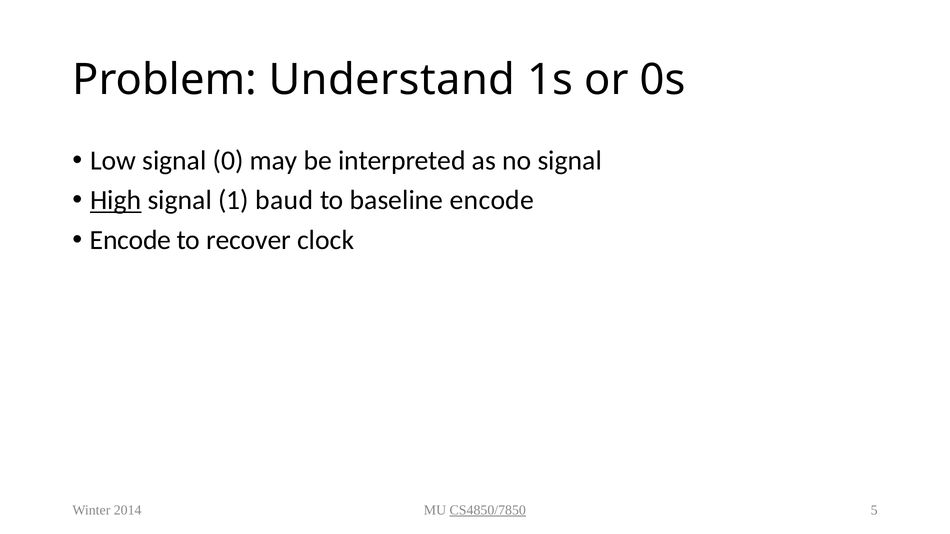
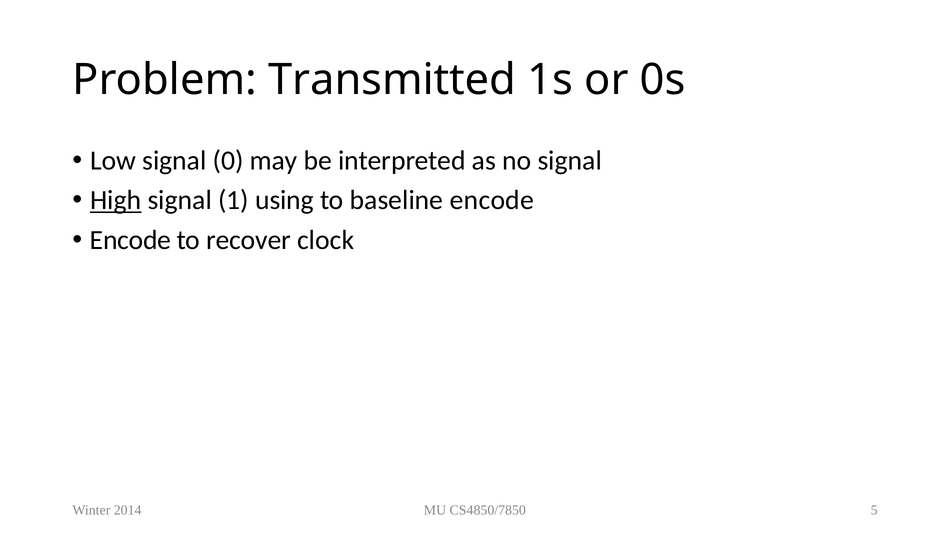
Understand: Understand -> Transmitted (392, 80)
baud: baud -> using (285, 200)
CS4850/7850 underline: present -> none (488, 510)
